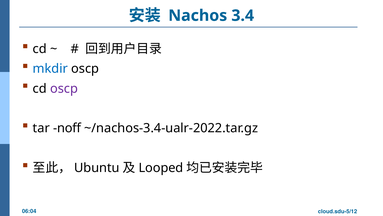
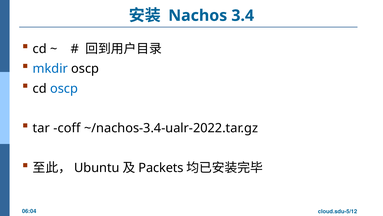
oscp colour: purple -> blue (64, 88)
noff: noff -> coff (67, 128)
Looped: Looped -> Packets (161, 167)
